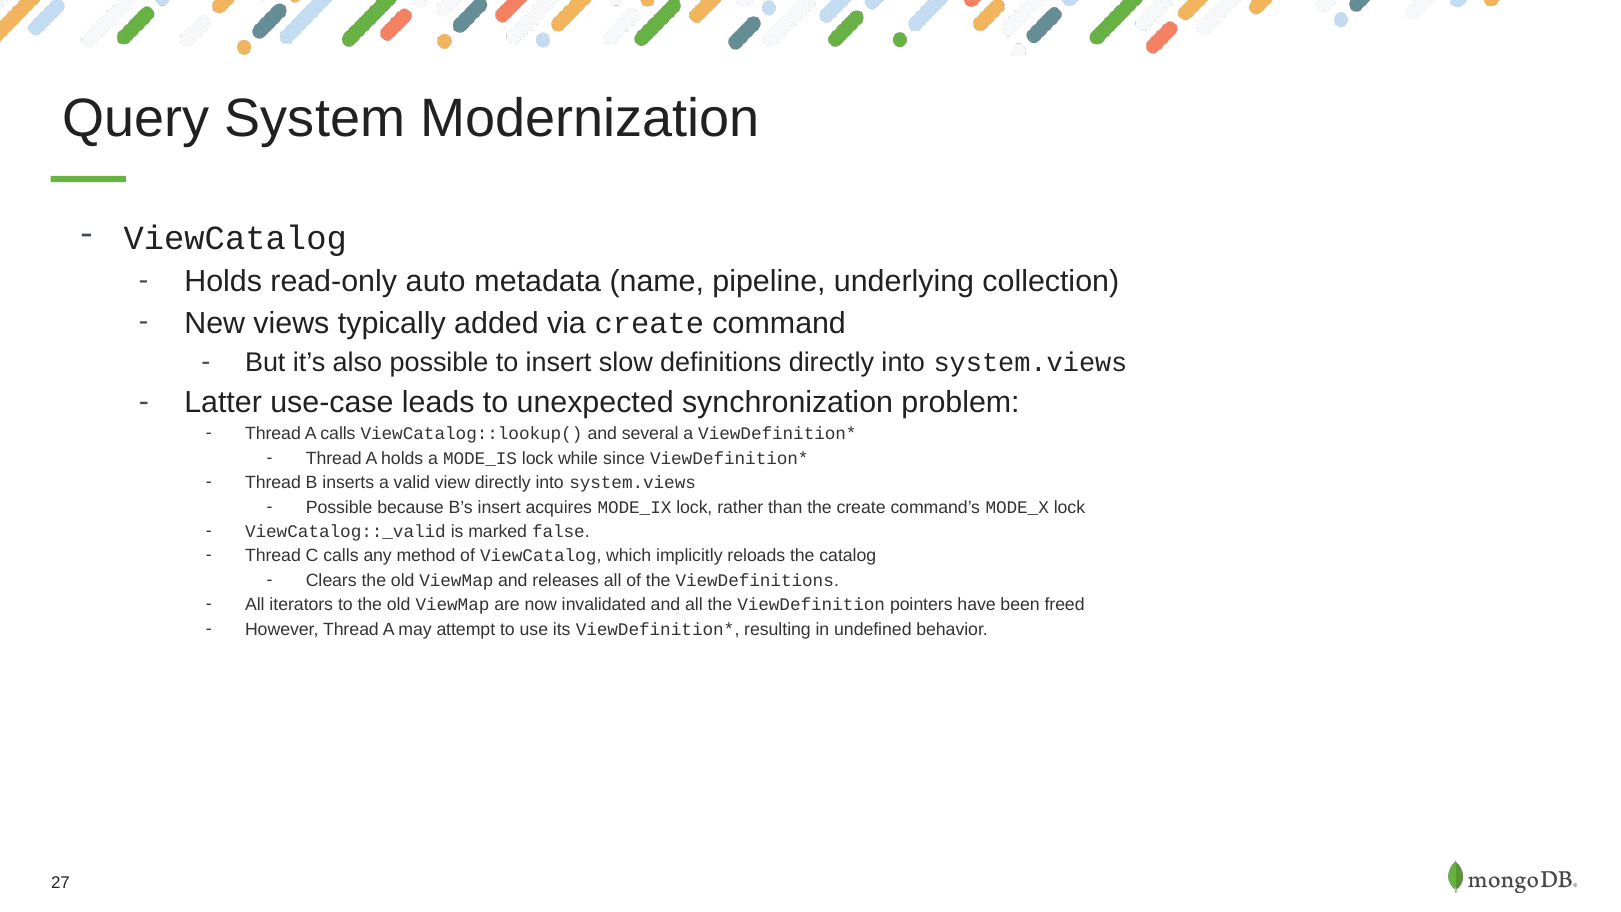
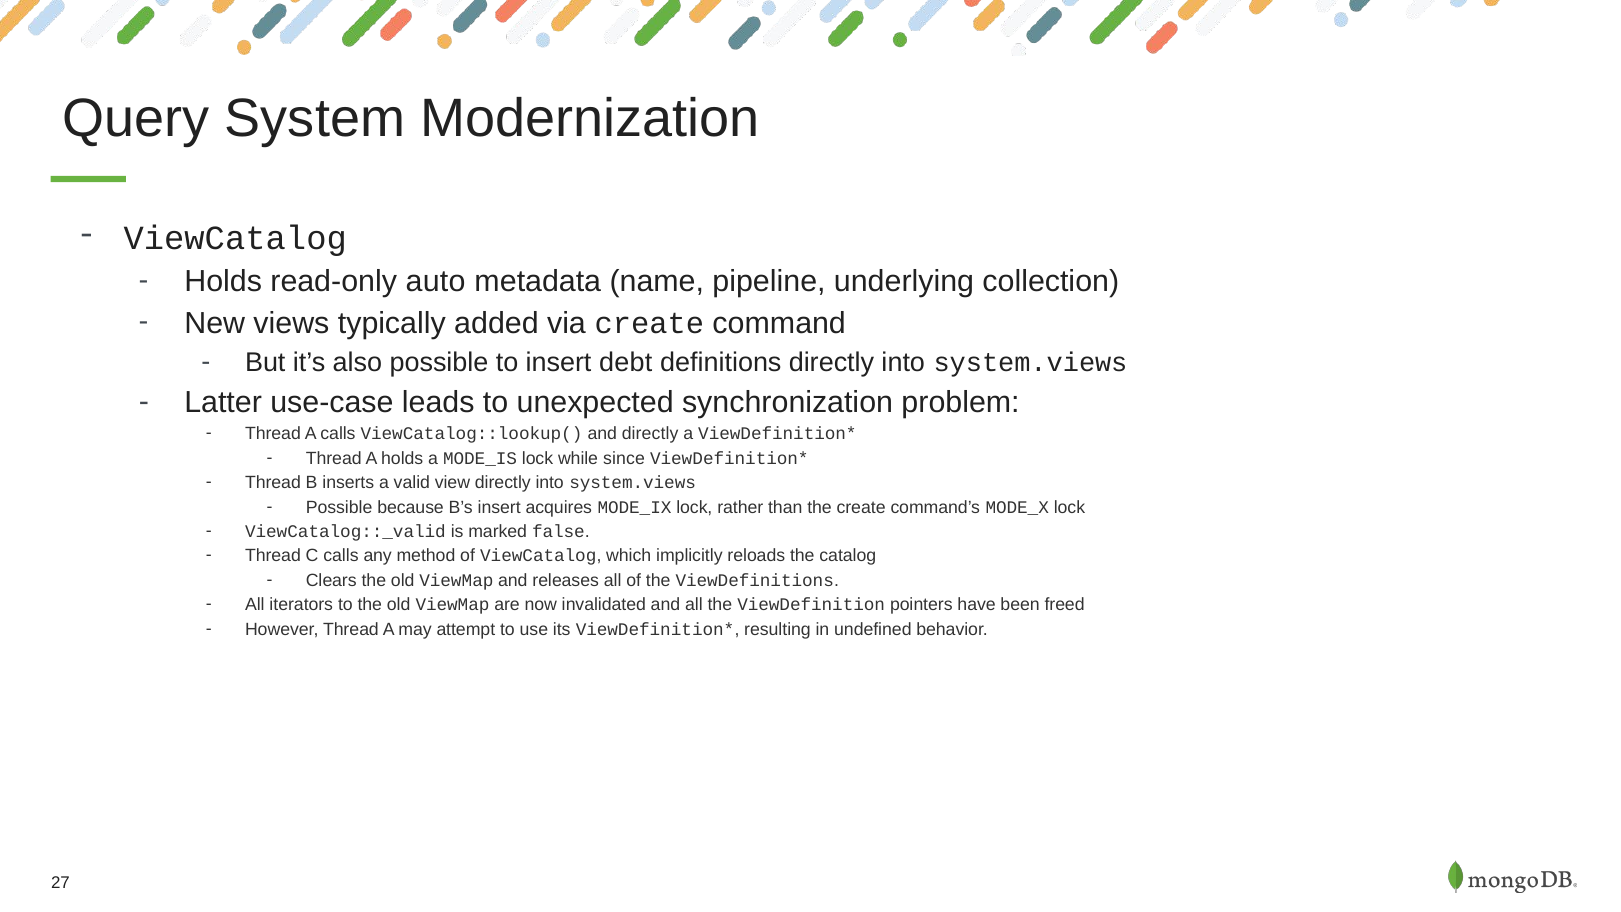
slow: slow -> debt (626, 363)
and several: several -> directly (650, 434)
